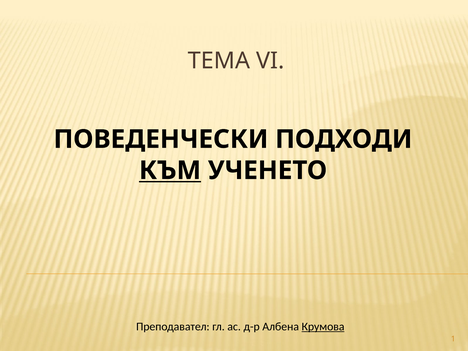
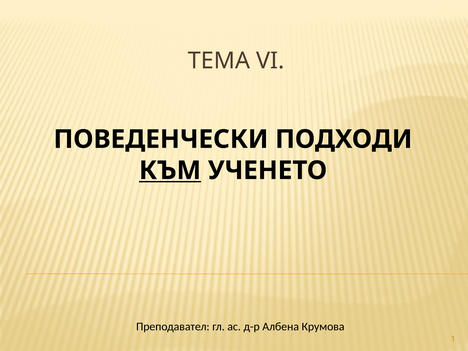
Крумова underline: present -> none (323, 327)
